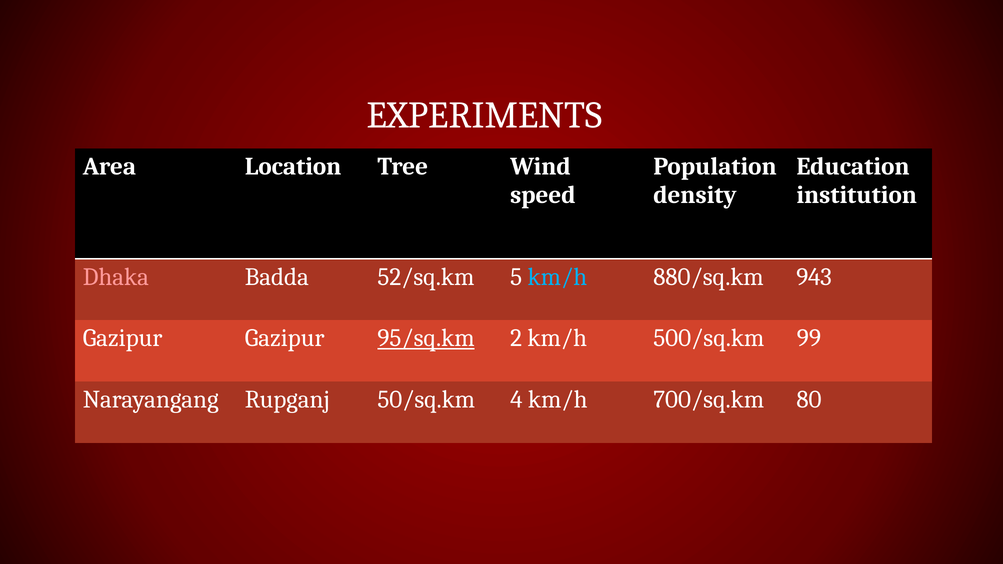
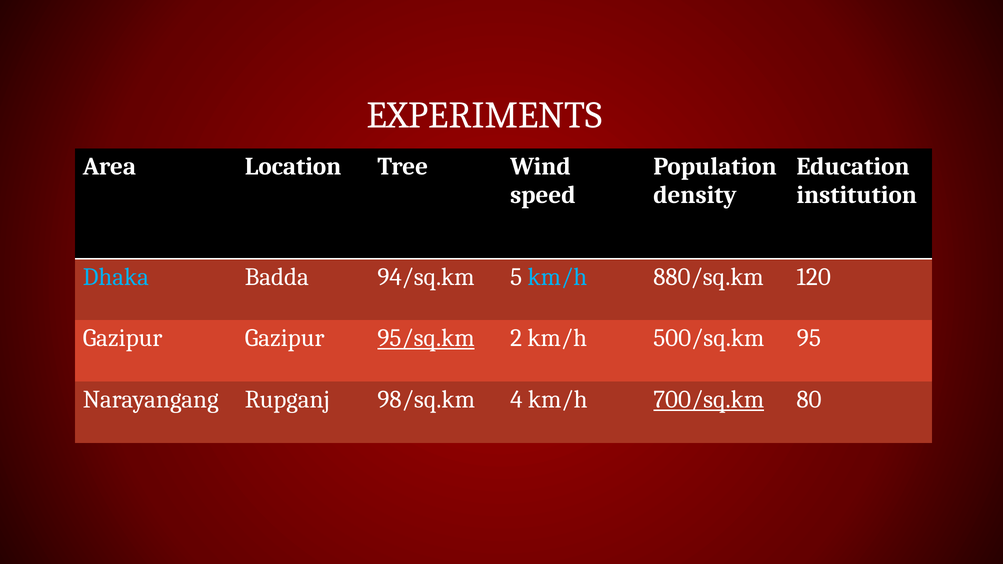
Dhaka colour: pink -> light blue (116, 277)
52/sq.km: 52/sq.km -> 94/sq.km (426, 277)
943: 943 -> 120 (814, 277)
99: 99 -> 95 (809, 338)
50/sq.km: 50/sq.km -> 98/sq.km (426, 400)
700/sq.km underline: none -> present (709, 400)
